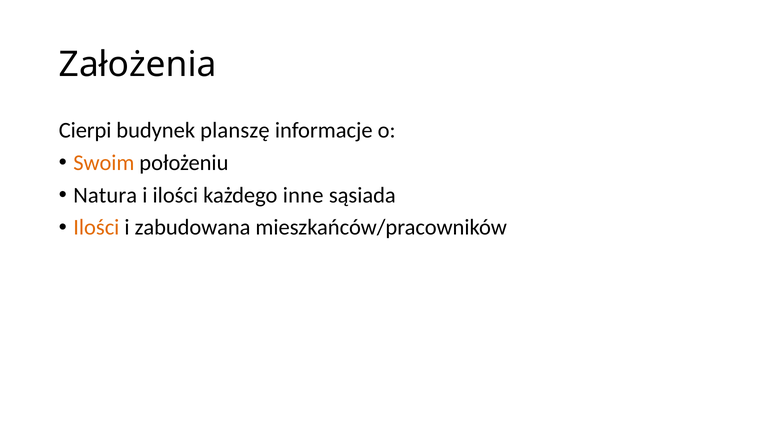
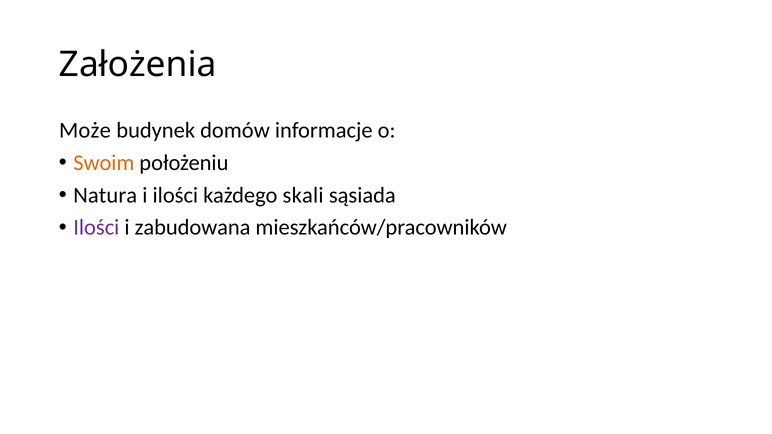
Cierpi: Cierpi -> Może (85, 131)
planszę: planszę -> domów (235, 131)
inne: inne -> skali (303, 195)
Ilości colour: orange -> purple (96, 228)
